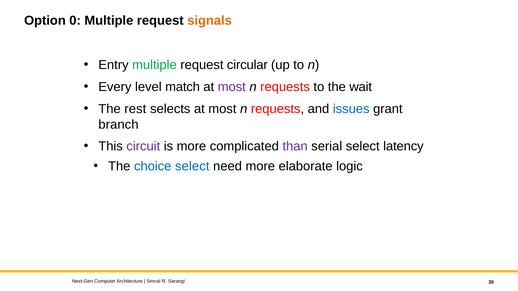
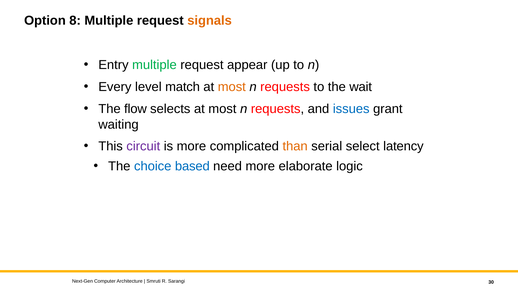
0: 0 -> 8 (75, 21)
circular: circular -> appear (247, 65)
most colour: purple -> orange (232, 87)
rest: rest -> flow (135, 109)
branch: branch -> waiting (119, 125)
than colour: purple -> orange (295, 147)
choice select: select -> based (192, 166)
